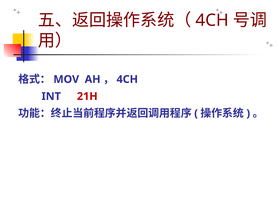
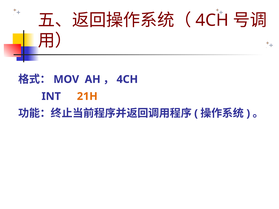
21H colour: red -> orange (87, 96)
